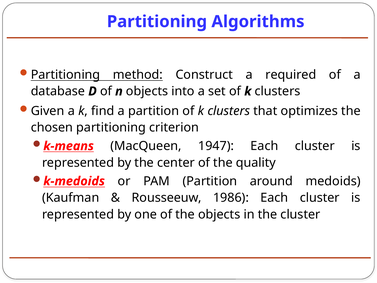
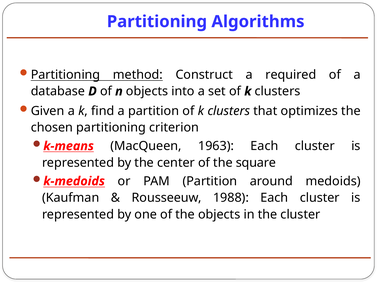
1947: 1947 -> 1963 (216, 146)
quality: quality -> square (256, 163)
1986: 1986 -> 1988 (231, 198)
